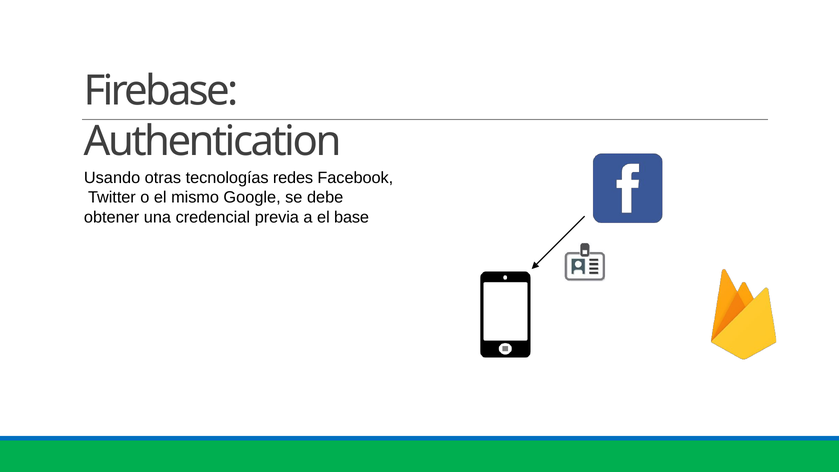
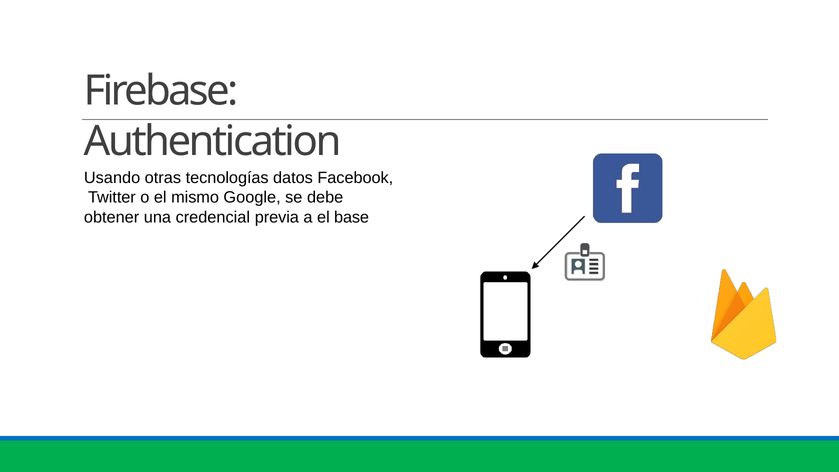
redes: redes -> datos (293, 178)
